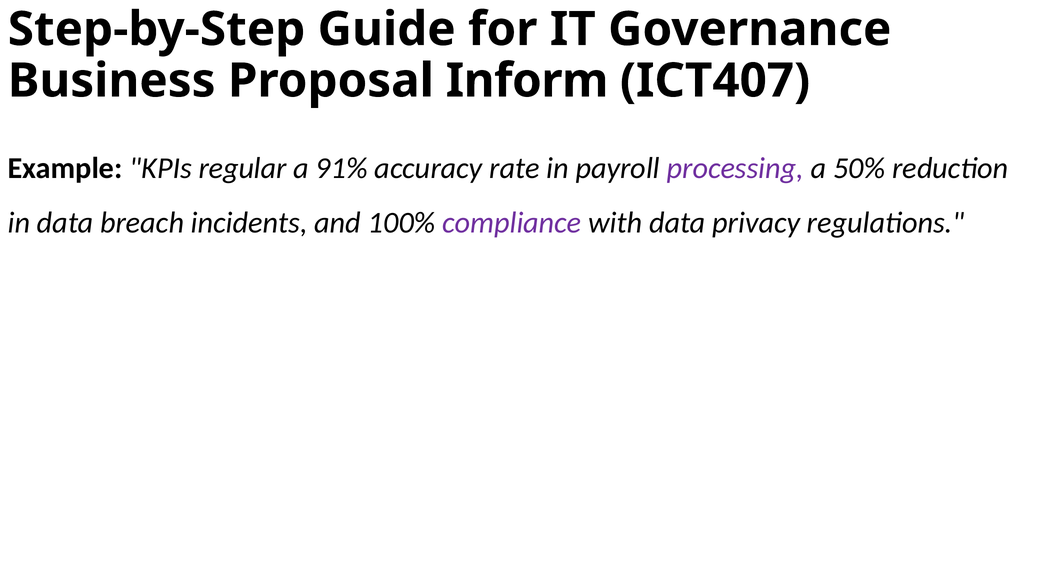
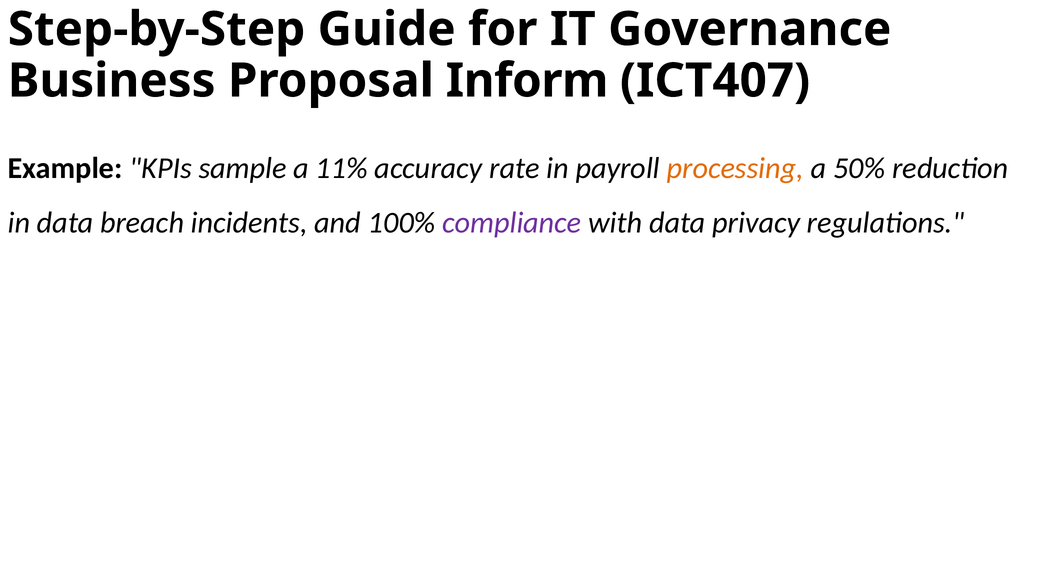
regular: regular -> sample (243, 168)
91%: 91% -> 11% (342, 168)
processing colour: purple -> orange (735, 168)
